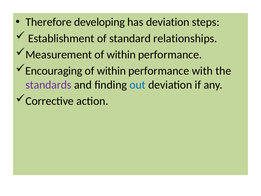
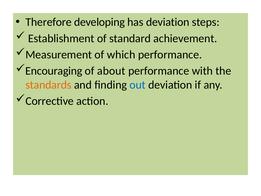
relationships: relationships -> achievement (185, 38)
Measurement of within: within -> which (121, 55)
within: within -> about (111, 71)
standards colour: purple -> orange (48, 85)
